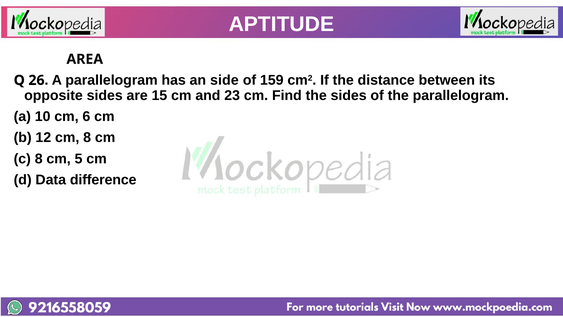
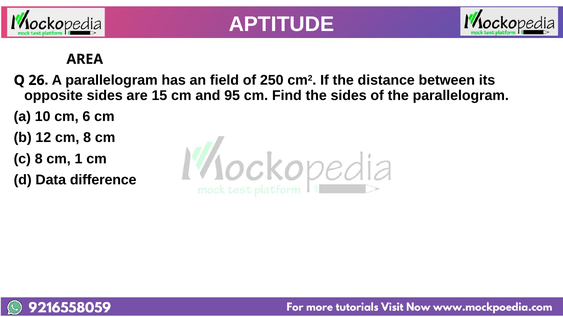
side: side -> field (224, 80)
159: 159 -> 250 (272, 80)
23: 23 -> 95 (232, 95)
5: 5 -> 1 (79, 159)
